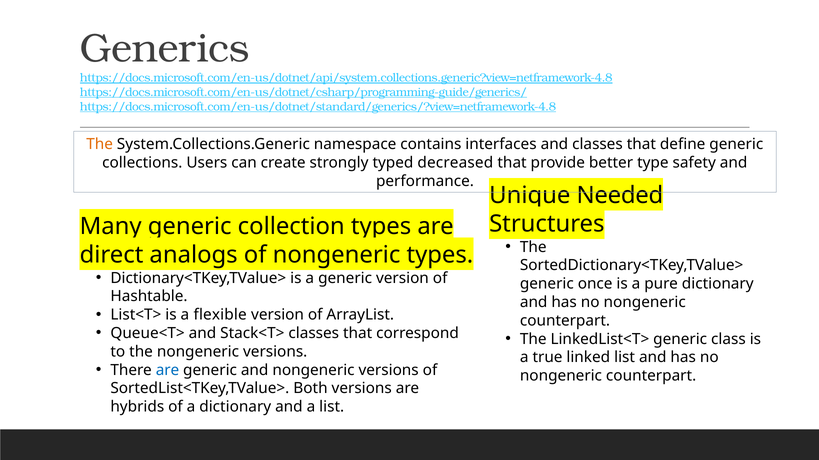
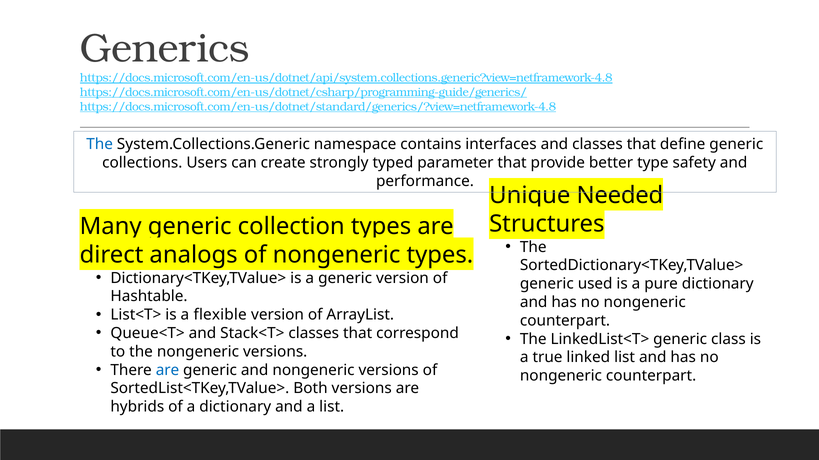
The colour: orange -> blue (100, 145)
decreased: decreased -> parameter (455, 163)
once: once -> used (595, 284)
